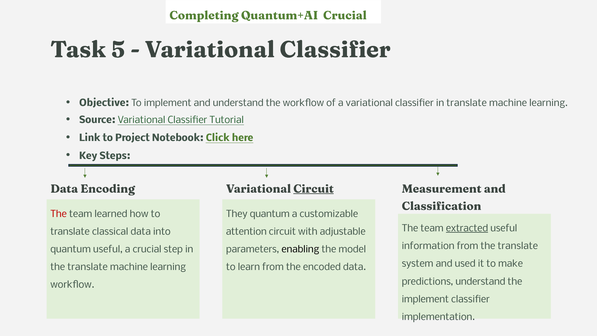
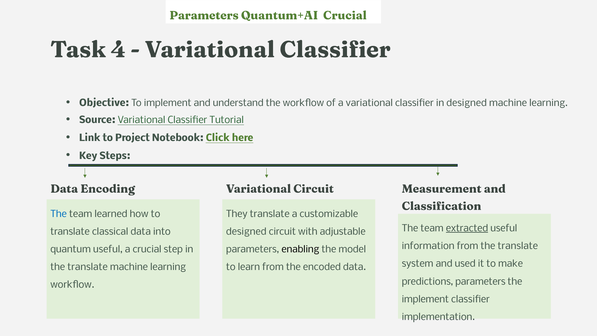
Completing: Completing -> Parameters (204, 15)
5: 5 -> 4 (118, 50)
in translate: translate -> designed (467, 103)
Circuit underline: present -> none (314, 189)
The colour: red -> blue (59, 214)
They quantum: quantum -> translate (270, 214)
attention: attention -> designed (246, 232)
predictions understand: understand -> parameters (480, 281)
